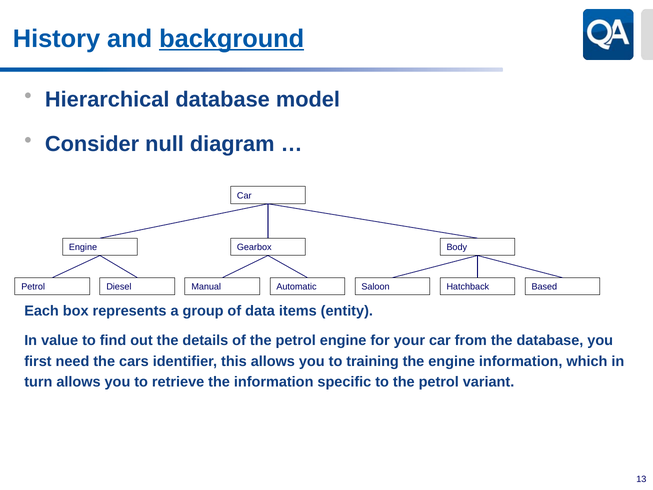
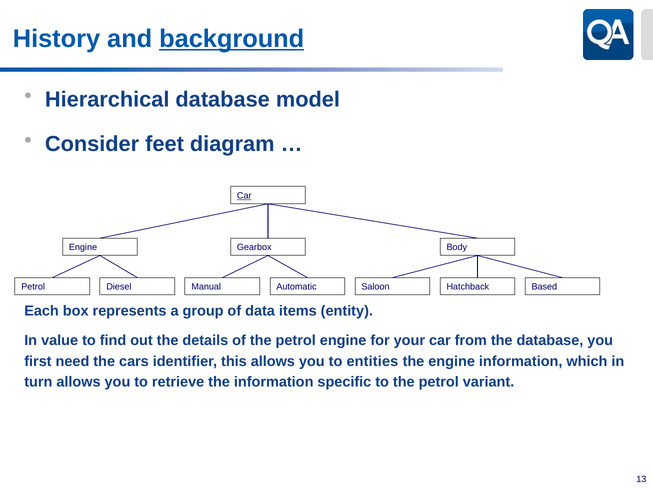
null: null -> feet (165, 144)
Car underline: none -> present (244, 196)
training: training -> entities (372, 361)
